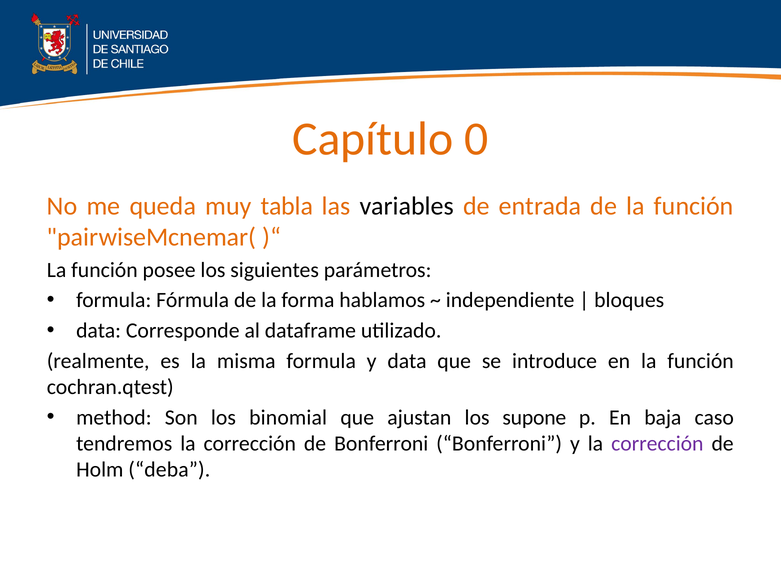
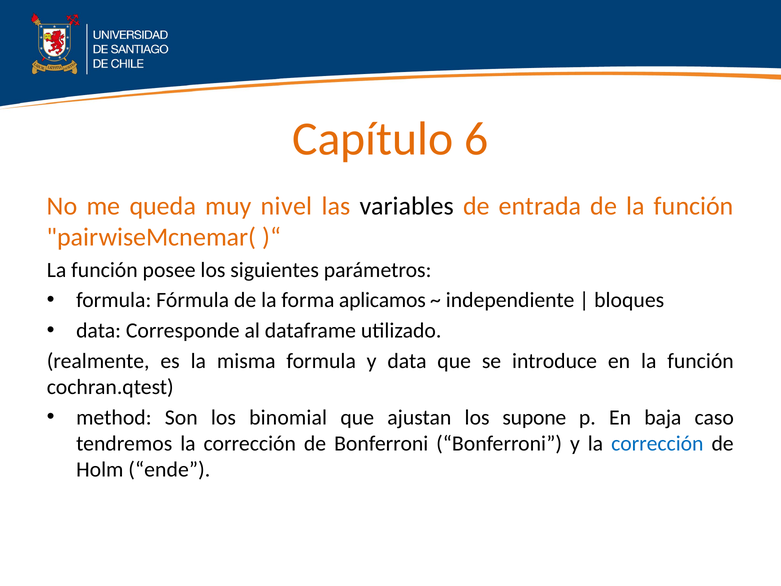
0: 0 -> 6 (476, 139)
tabla: tabla -> nivel (287, 206)
hablamos: hablamos -> aplicamos (382, 300)
corrección colour: purple -> blue (657, 443)
deba: deba -> ende (169, 469)
